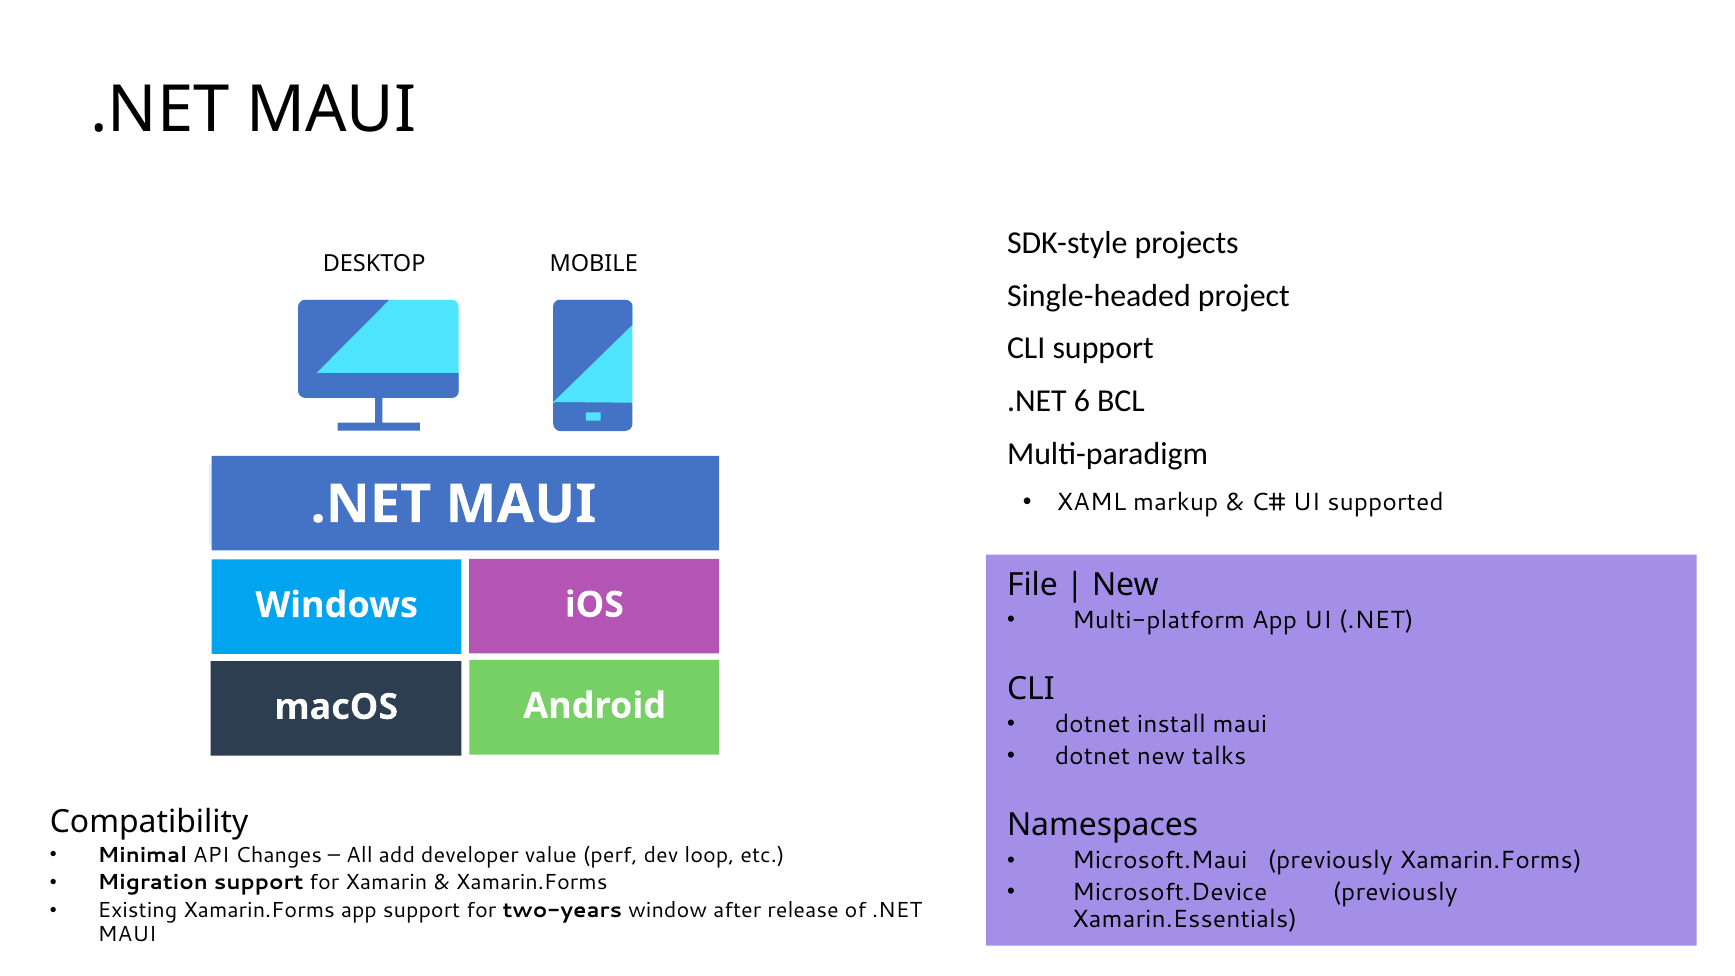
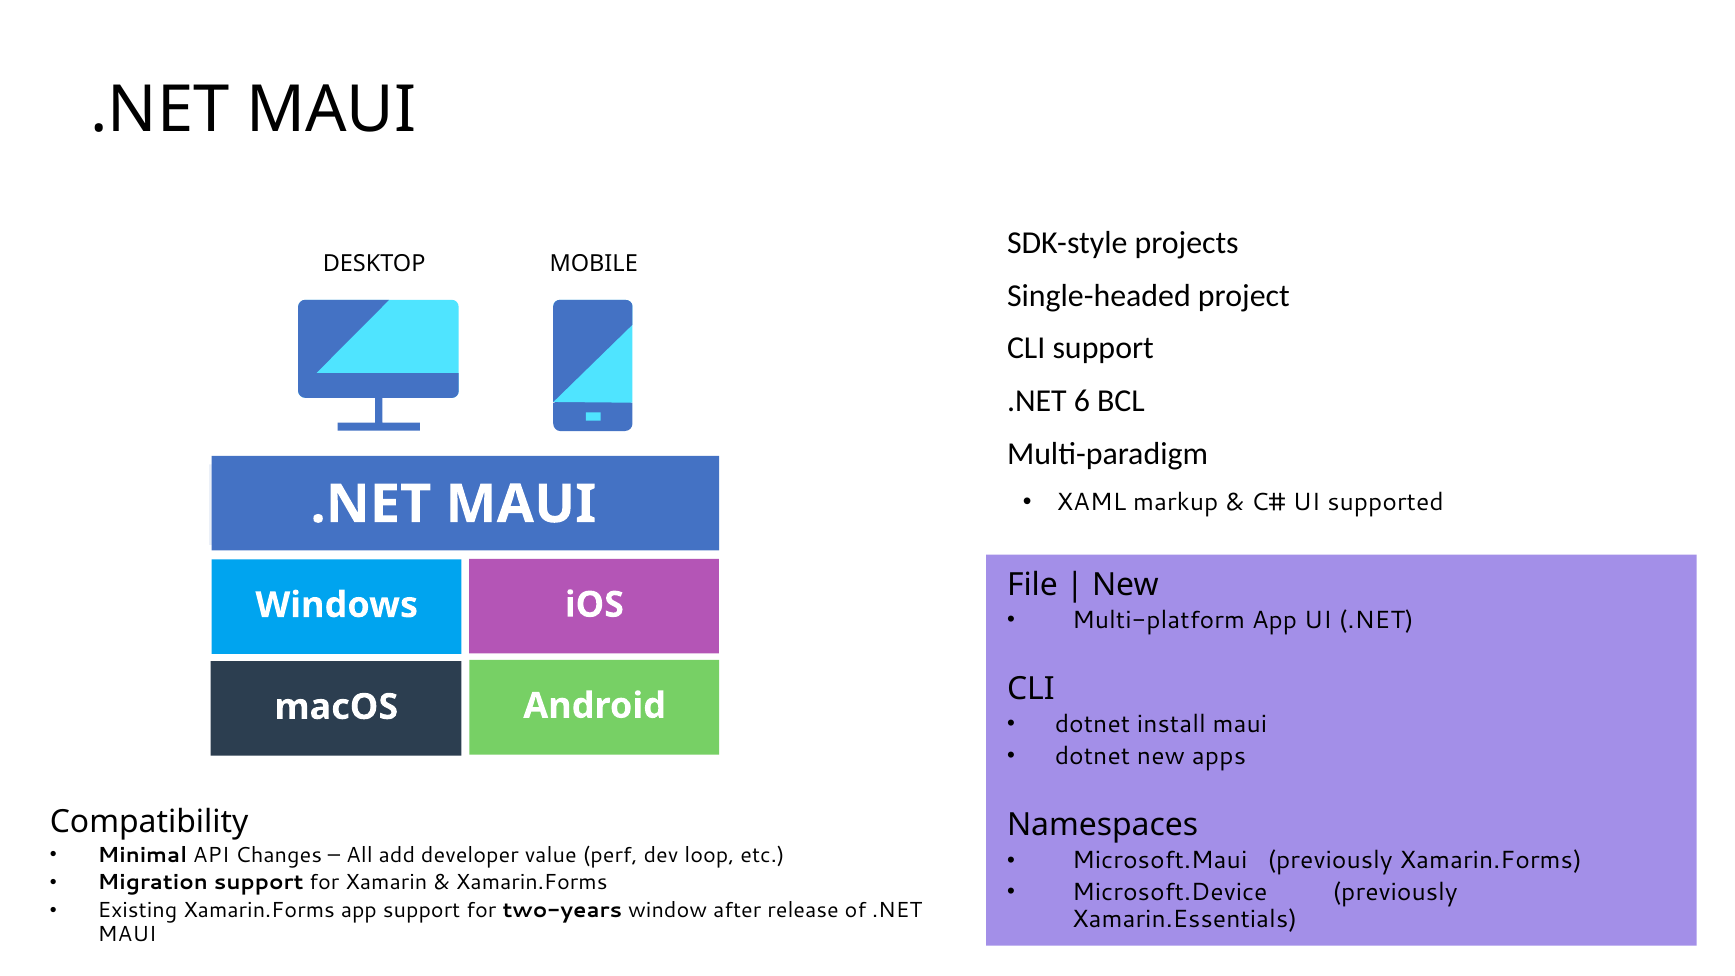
talks: talks -> apps (1219, 756)
